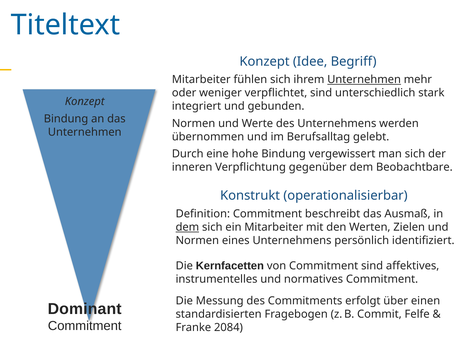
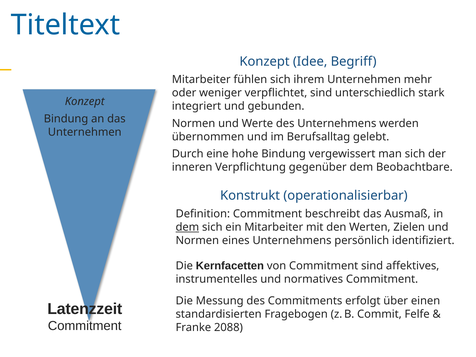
Unternehmen underline: present -> none (364, 79)
Dominant: Dominant -> Latenzzeit (85, 309)
2084: 2084 -> 2088 (228, 328)
